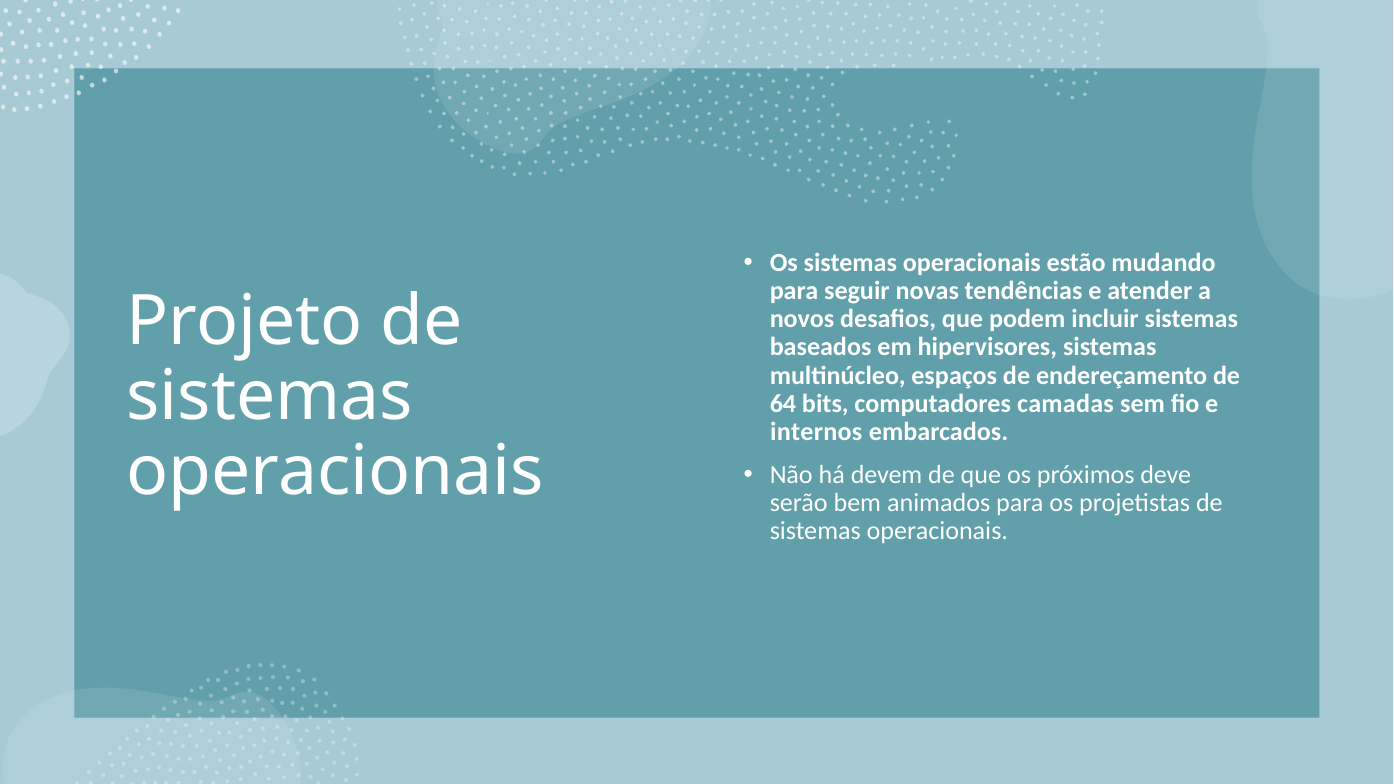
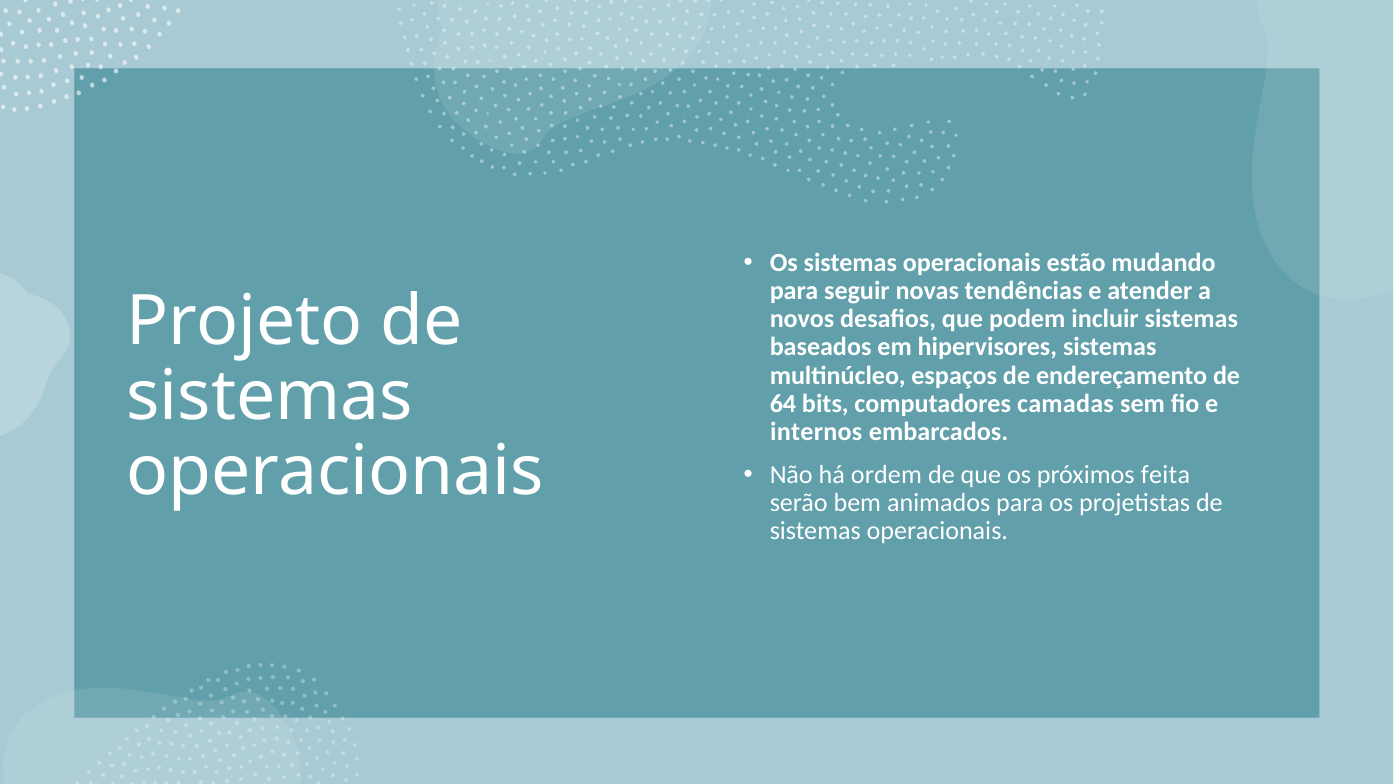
devem: devem -> ordem (886, 475)
deve: deve -> feita (1166, 475)
